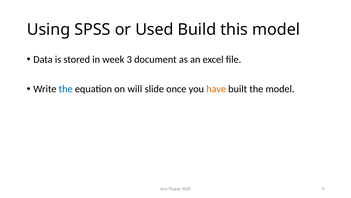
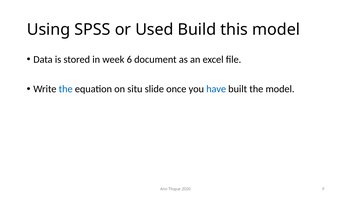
3: 3 -> 6 (129, 59)
will: will -> situ (135, 89)
have colour: orange -> blue (216, 89)
